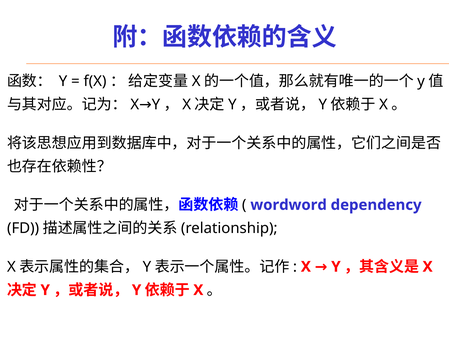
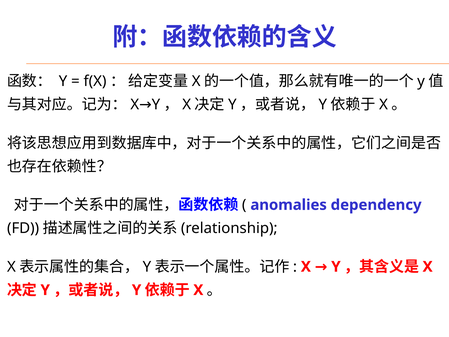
wordword: wordword -> anomalies (289, 205)
